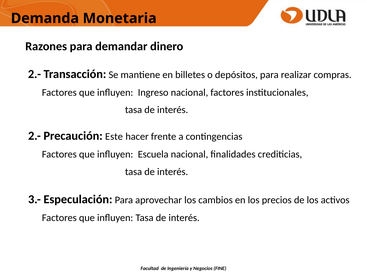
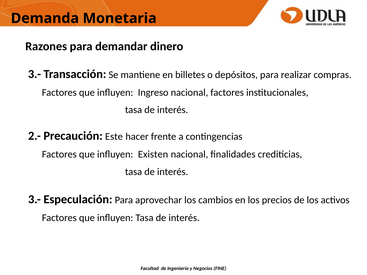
2.-: 2.- -> 3.- (34, 74)
Escuela: Escuela -> Existen (153, 154)
